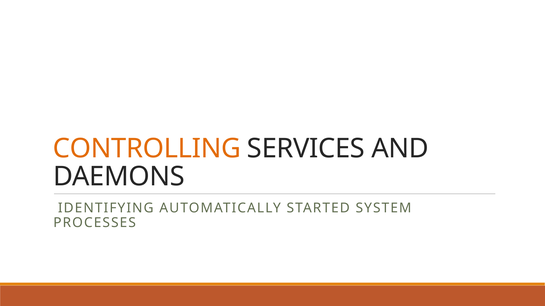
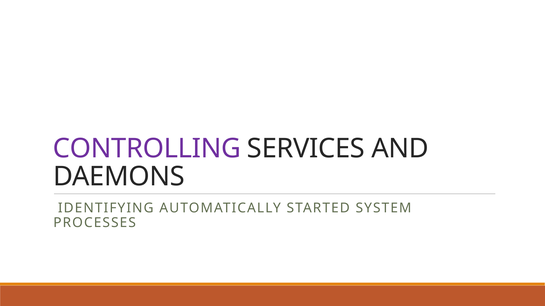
CONTROLLING colour: orange -> purple (147, 149)
